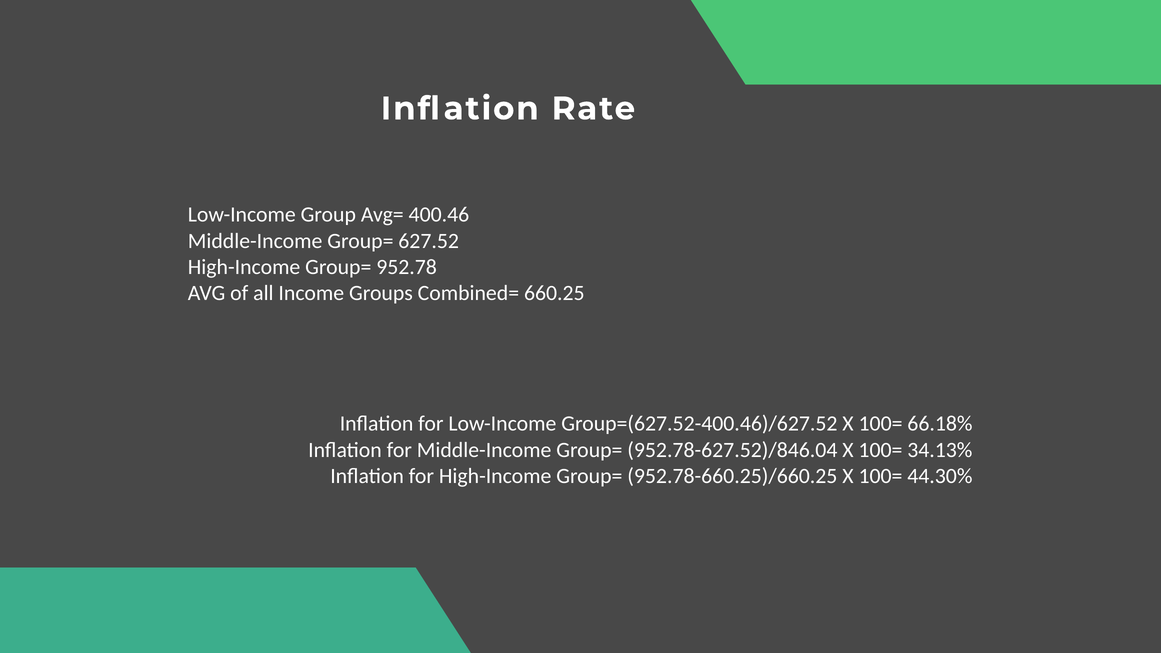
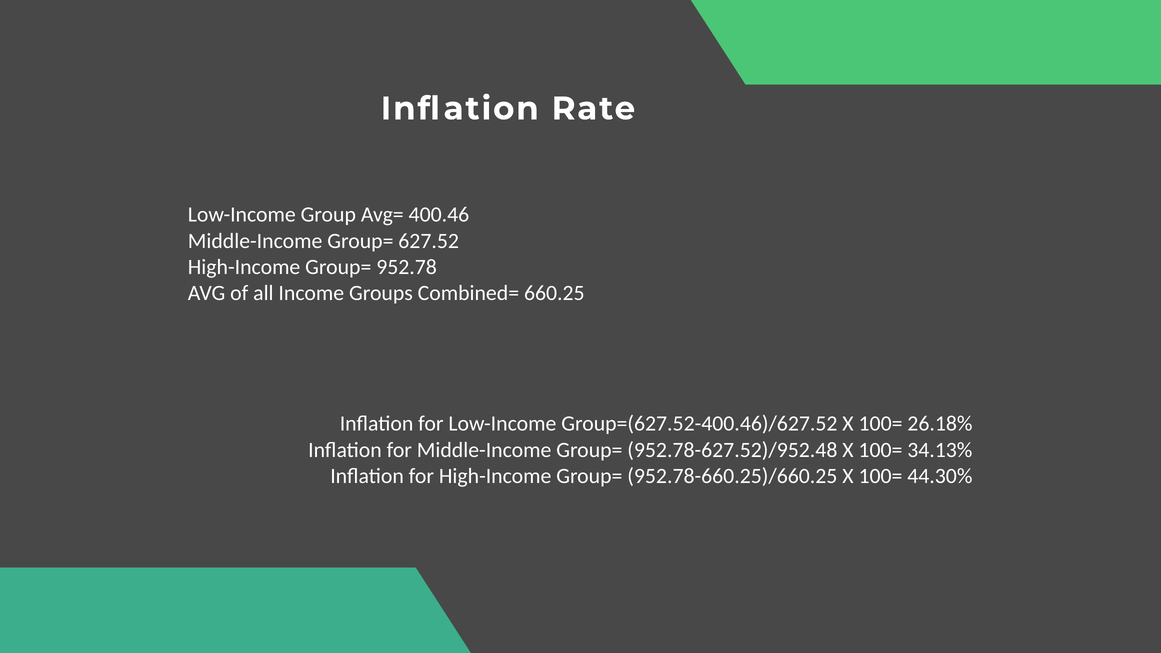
66.18%: 66.18% -> 26.18% (940, 424)
952.78-627.52)/846.04: 952.78-627.52)/846.04 -> 952.78-627.52)/952.48 (732, 450)
